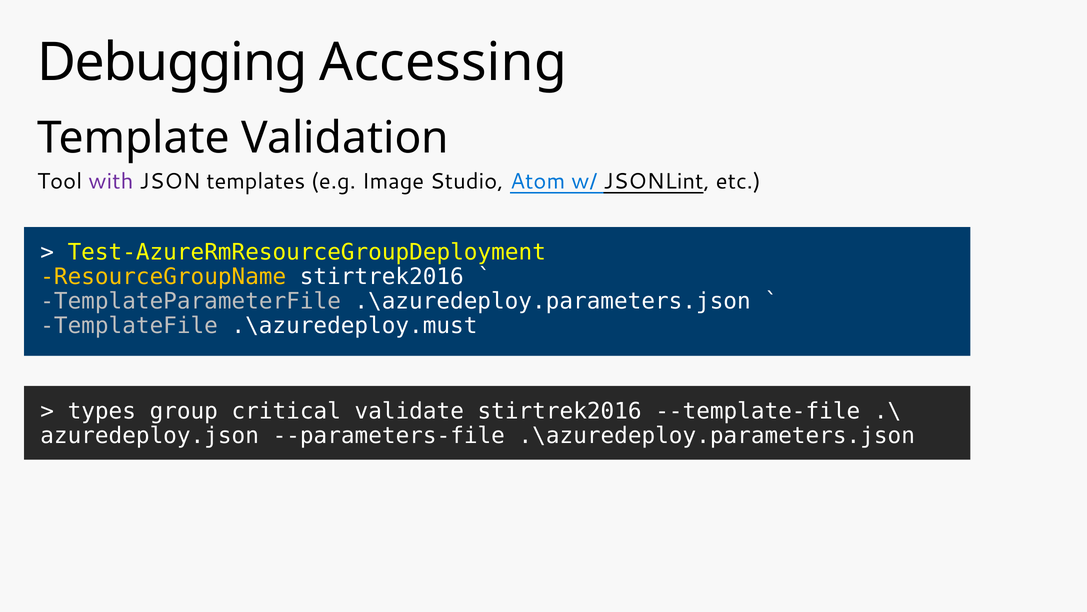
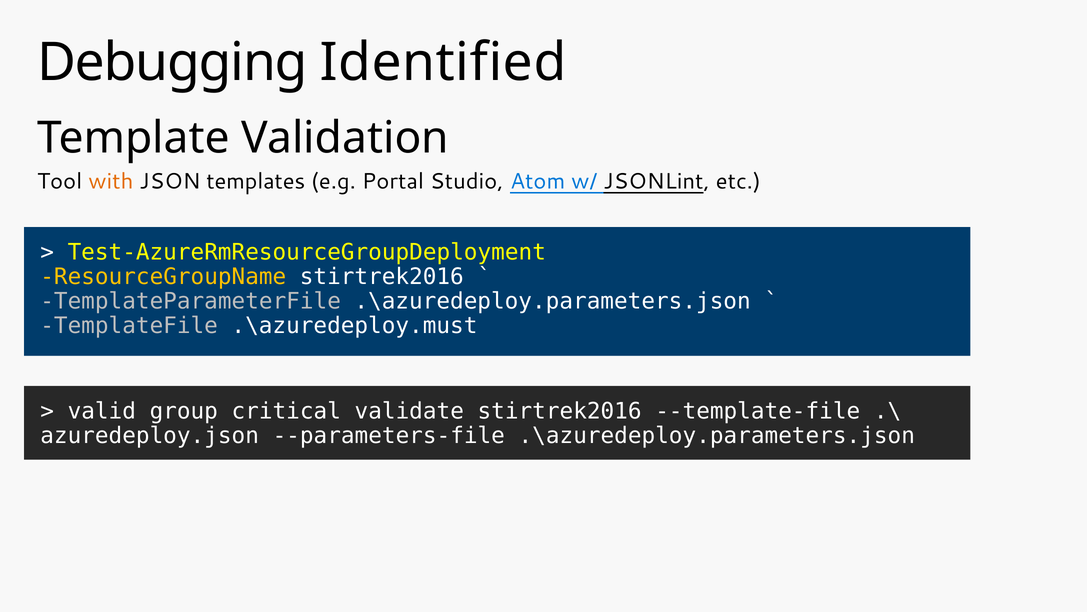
Accessing: Accessing -> Identified (443, 62)
with colour: purple -> orange (111, 181)
Image: Image -> Portal (393, 181)
types: types -> valid (102, 411)
